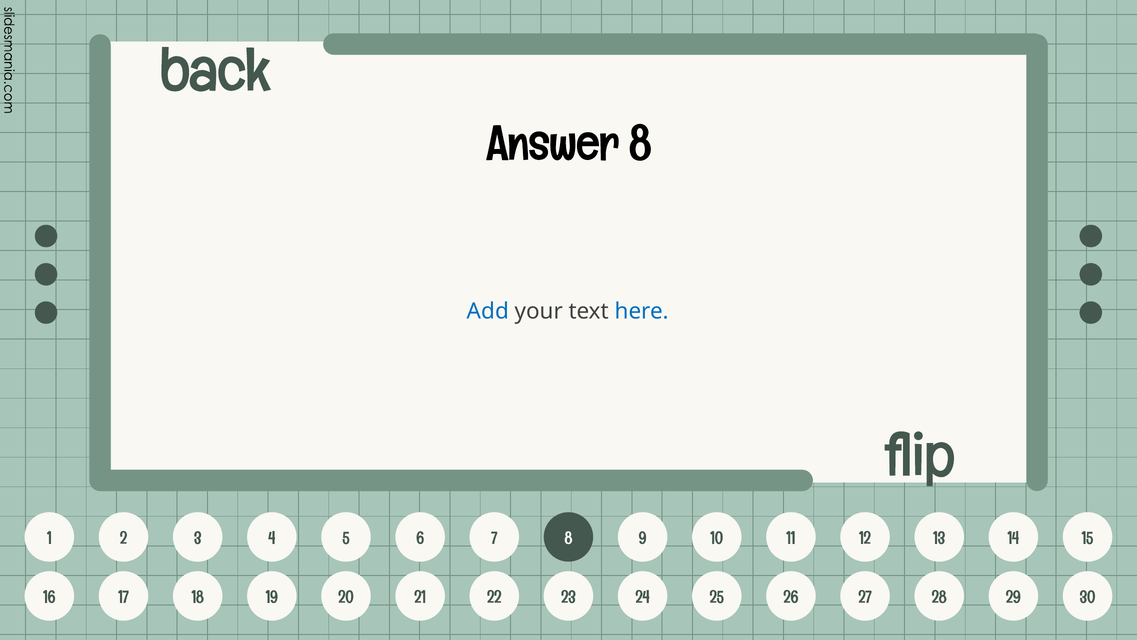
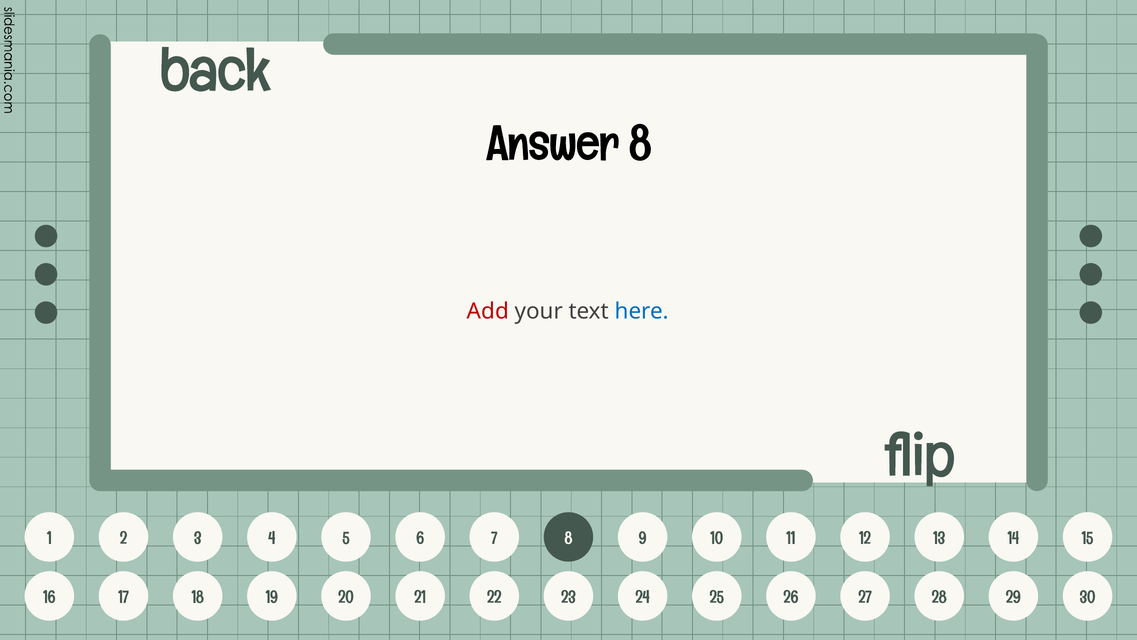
Add colour: blue -> red (488, 311)
